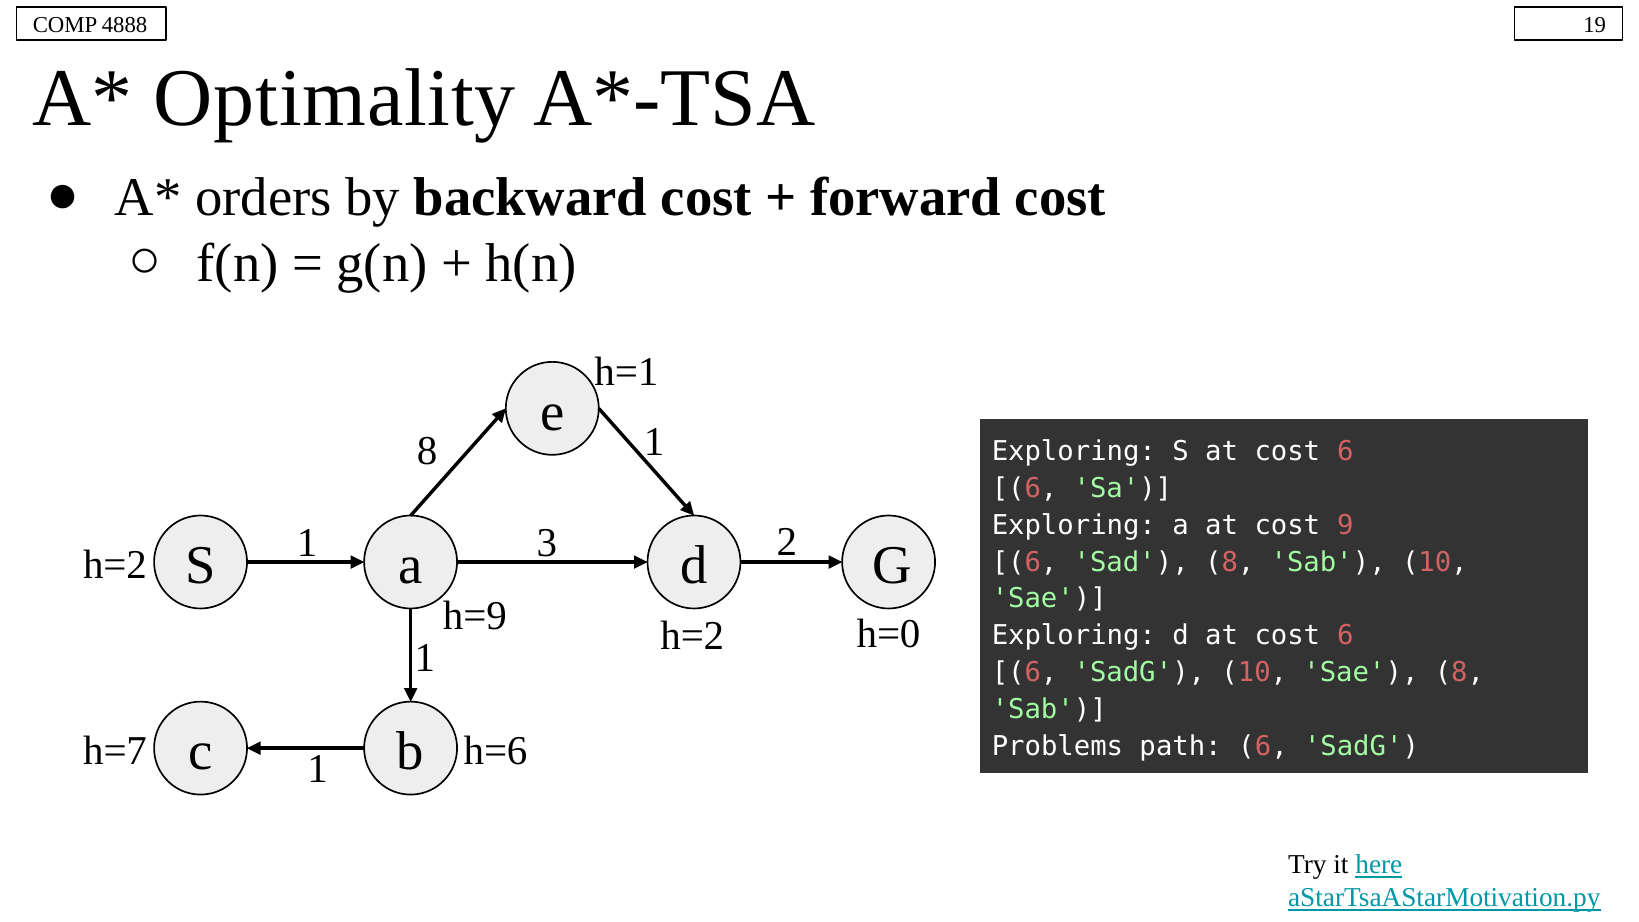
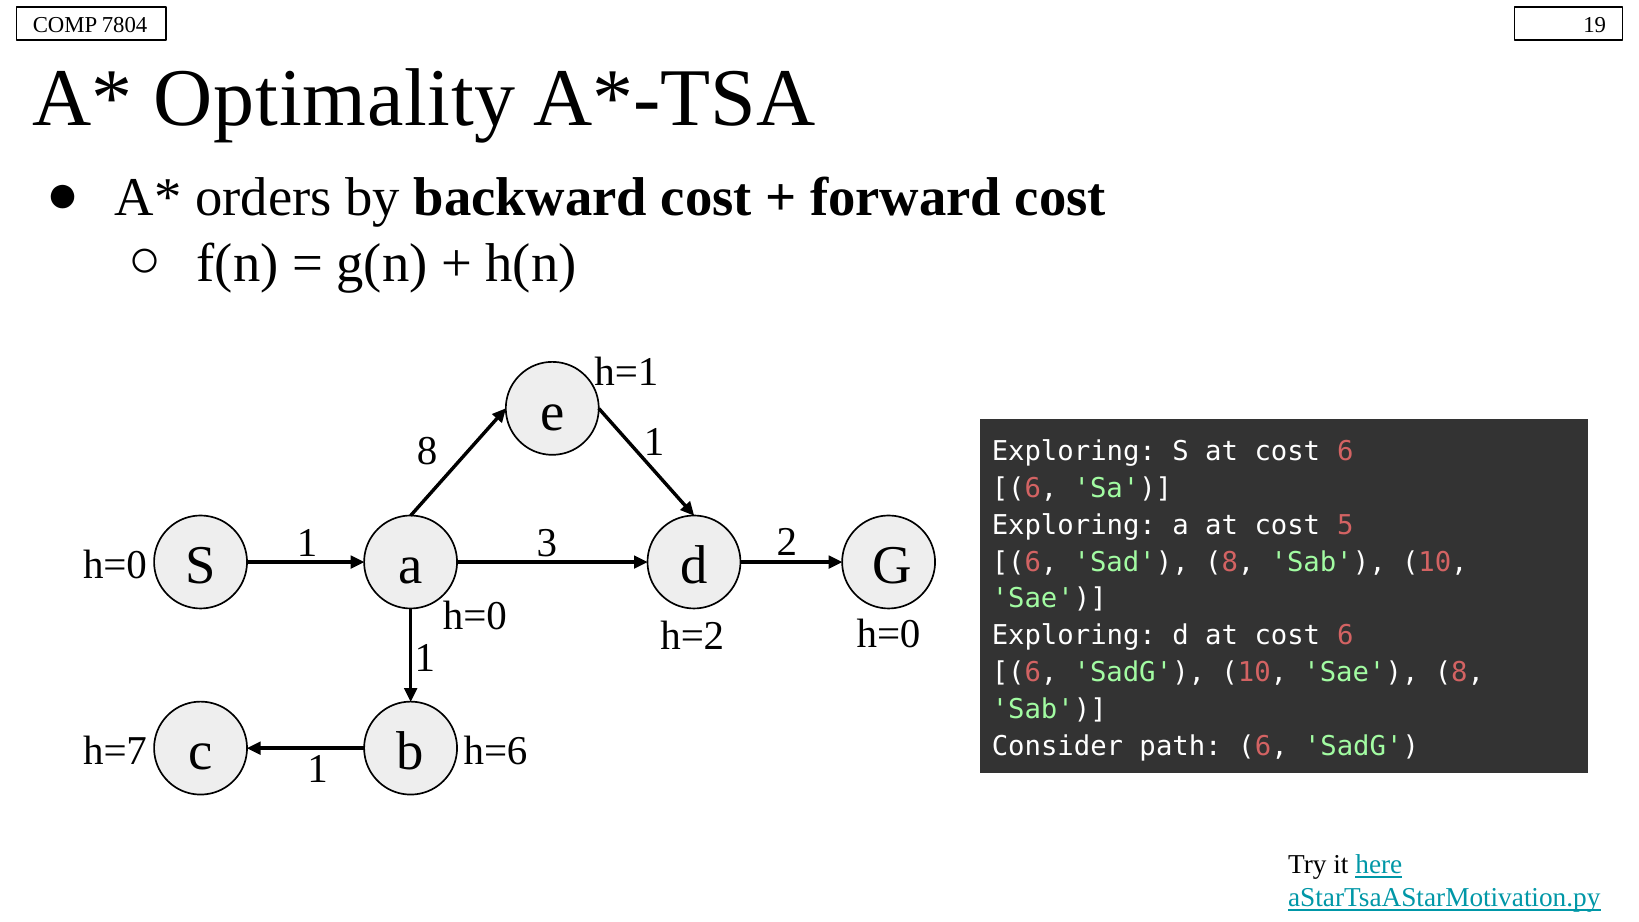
4888: 4888 -> 7804 (125, 25)
9: 9 -> 5 (1345, 525)
h=2: h=2 -> h=0 (115, 565)
h=9: h=9 -> h=0 (475, 616)
Problems: Problems -> Consider (1057, 746)
